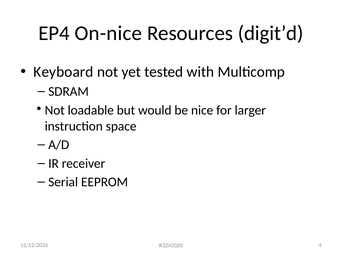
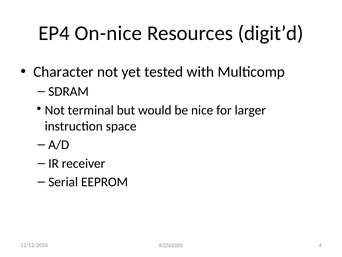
Keyboard: Keyboard -> Character (64, 72)
loadable: loadable -> terminal (91, 110)
